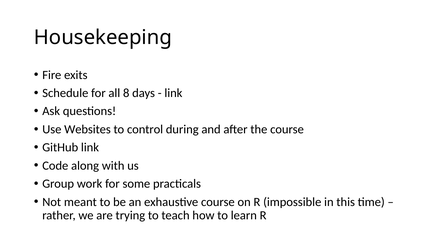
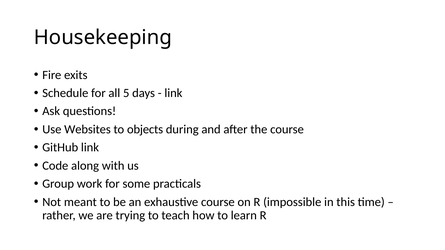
8: 8 -> 5 (126, 93)
control: control -> objects (145, 130)
